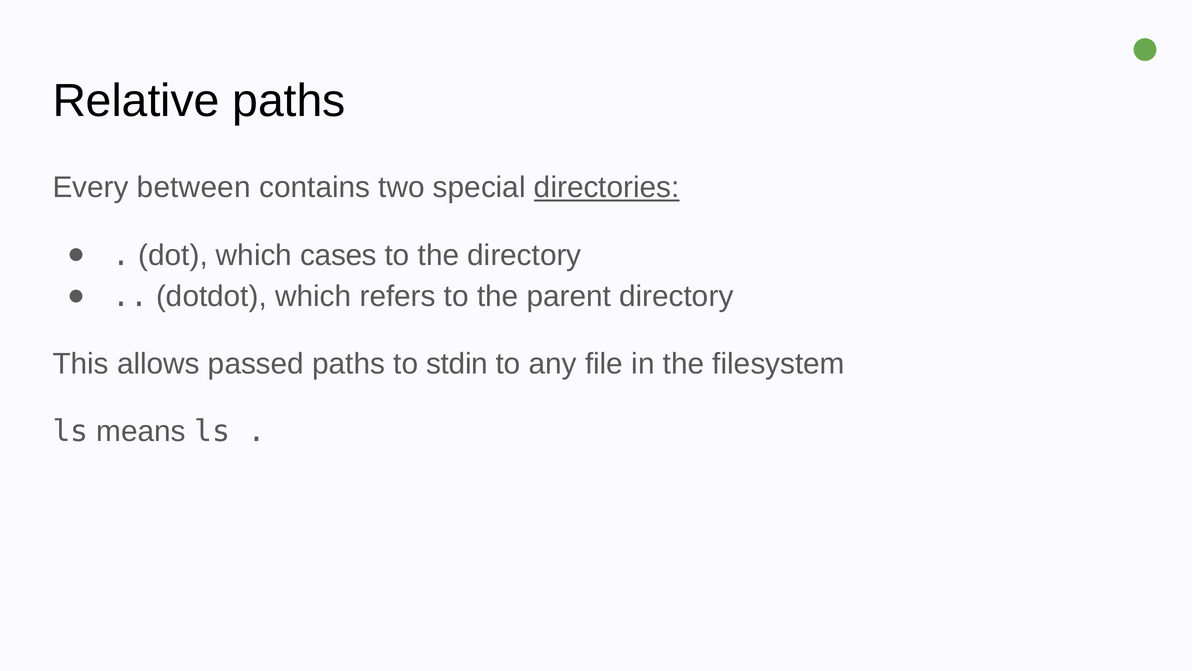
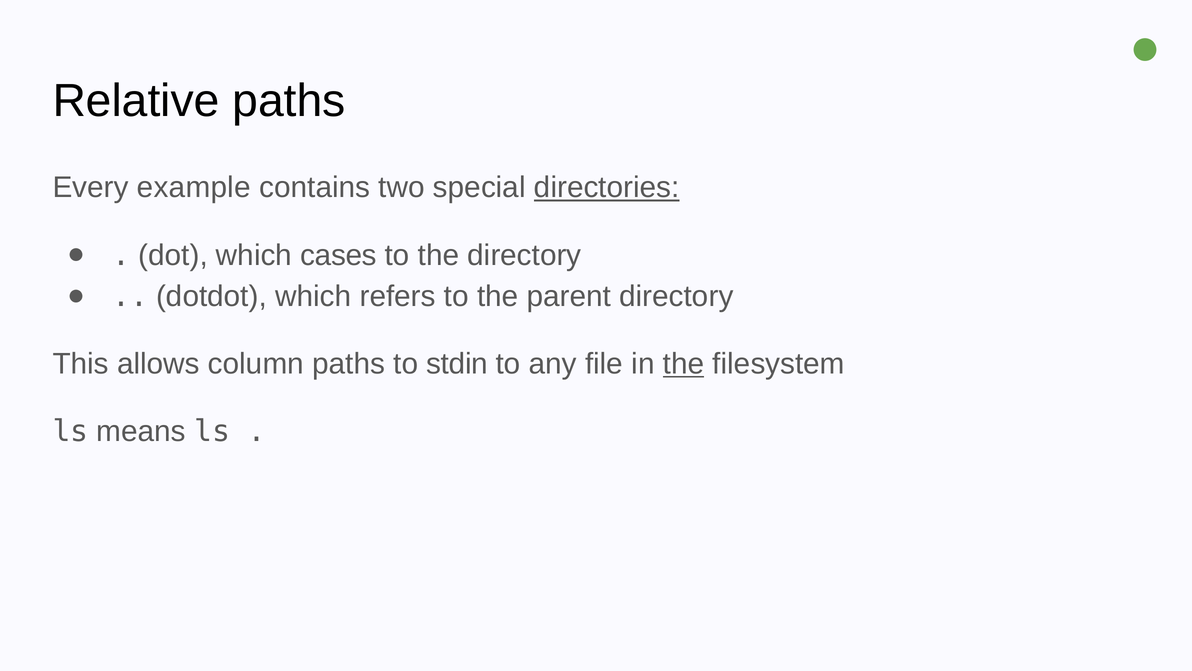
between: between -> example (194, 187)
passed: passed -> column (256, 364)
the underline: none -> present (684, 364)
